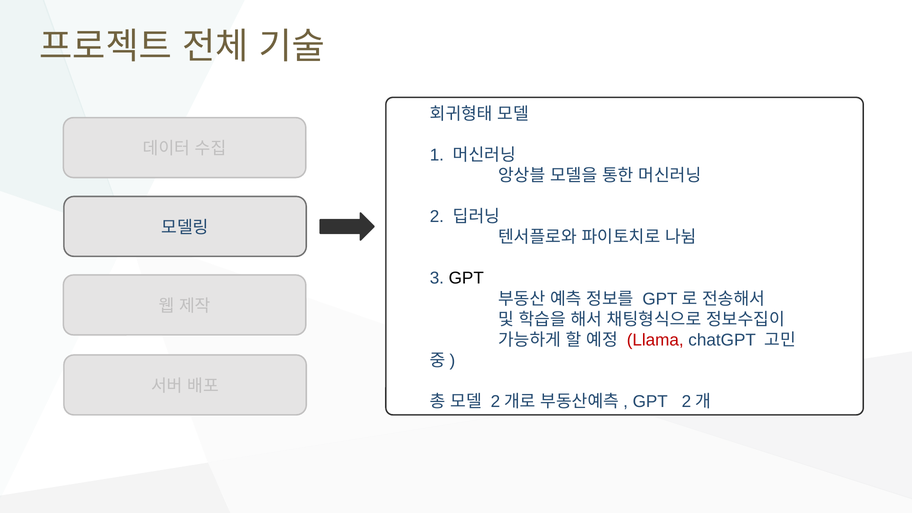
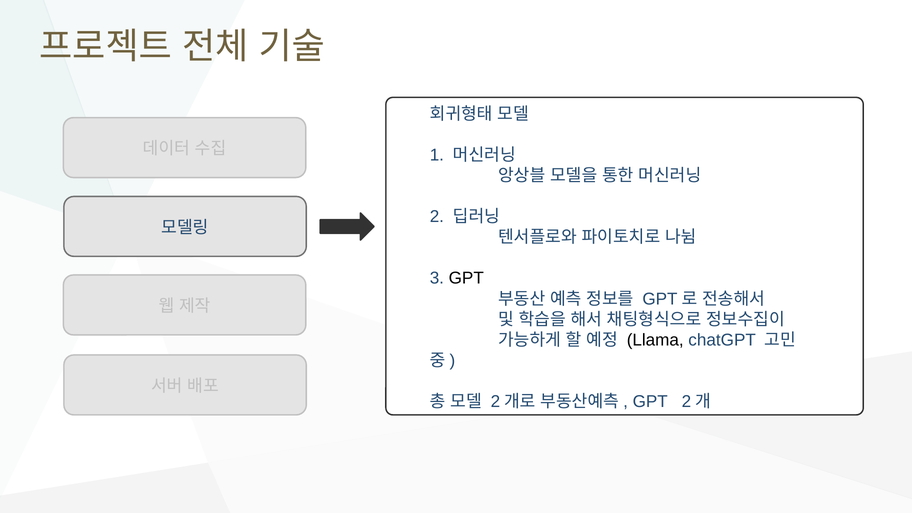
Llama colour: red -> black (655, 340)
